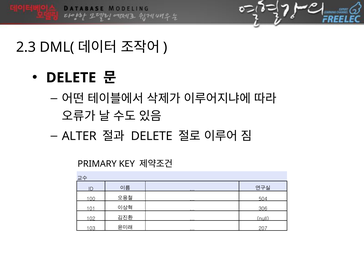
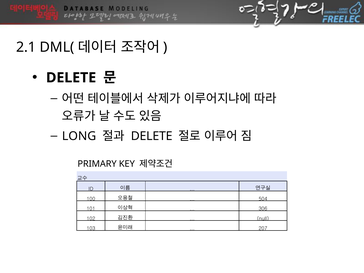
2.3: 2.3 -> 2.1 (26, 47)
ALTER: ALTER -> LONG (79, 136)
